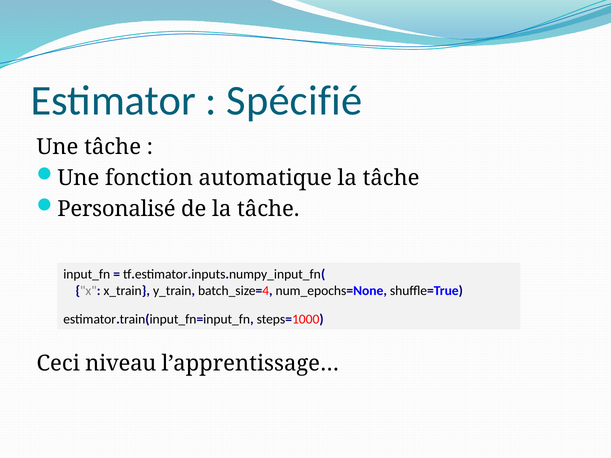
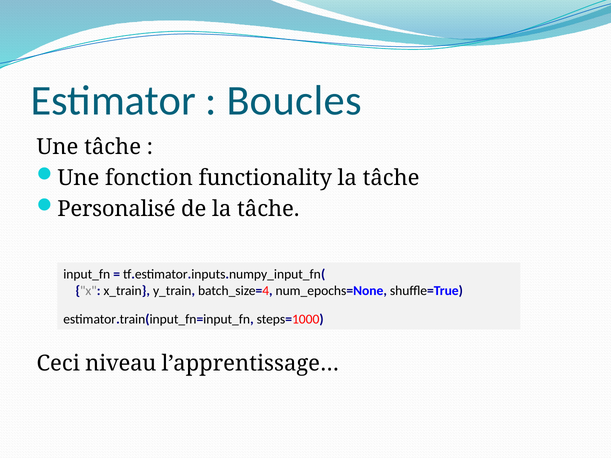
Spécifié: Spécifié -> Boucles (294, 101)
automatique: automatique -> functionality (265, 178)
